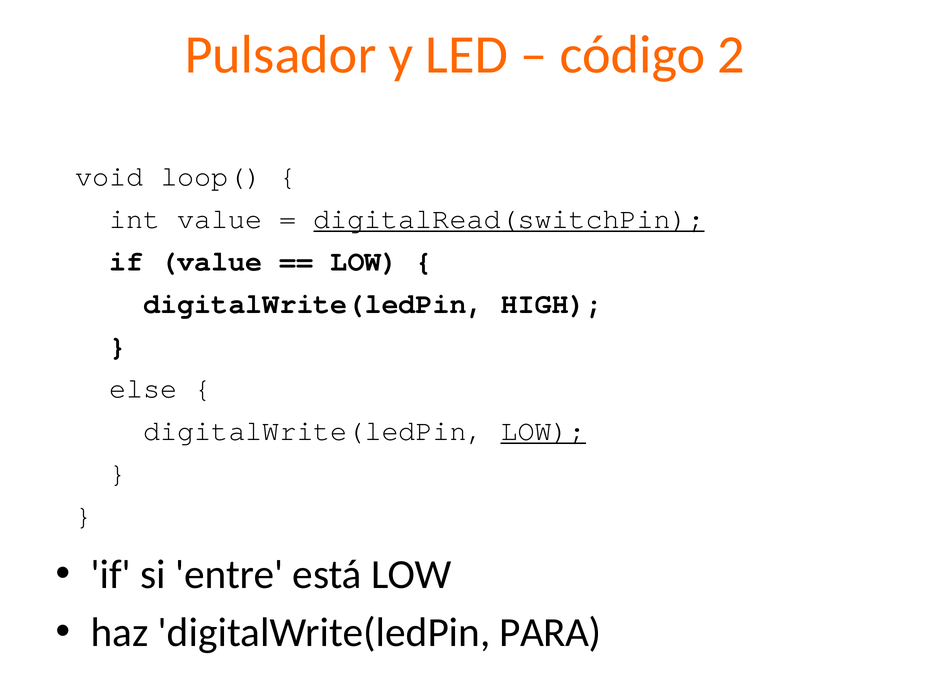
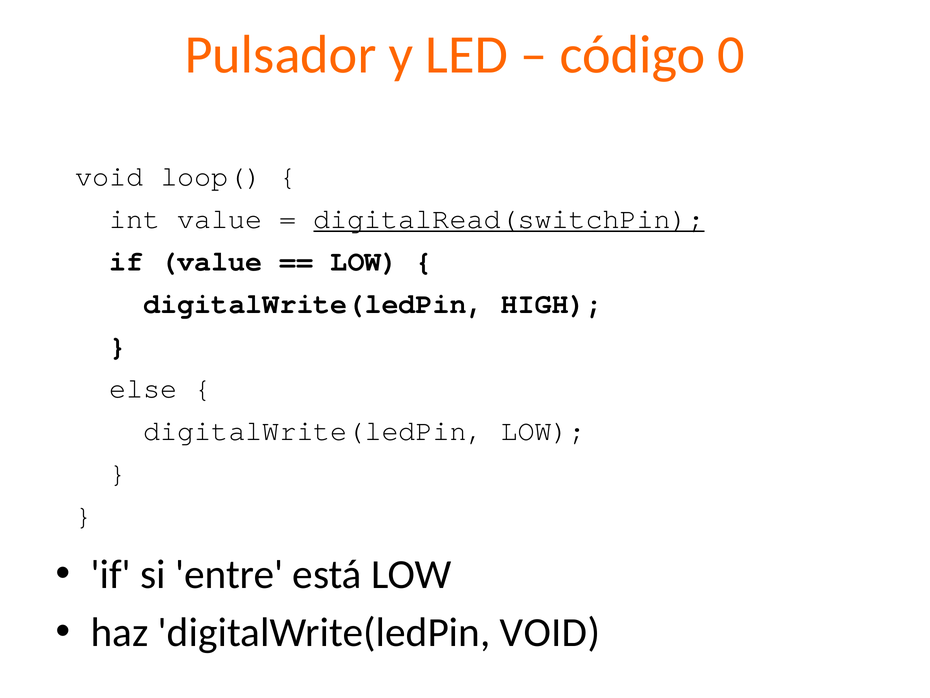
2: 2 -> 0 (731, 55)
LOW underline: present -> none (543, 431)
digitalWrite(ledPin PARA: PARA -> VOID (550, 632)
